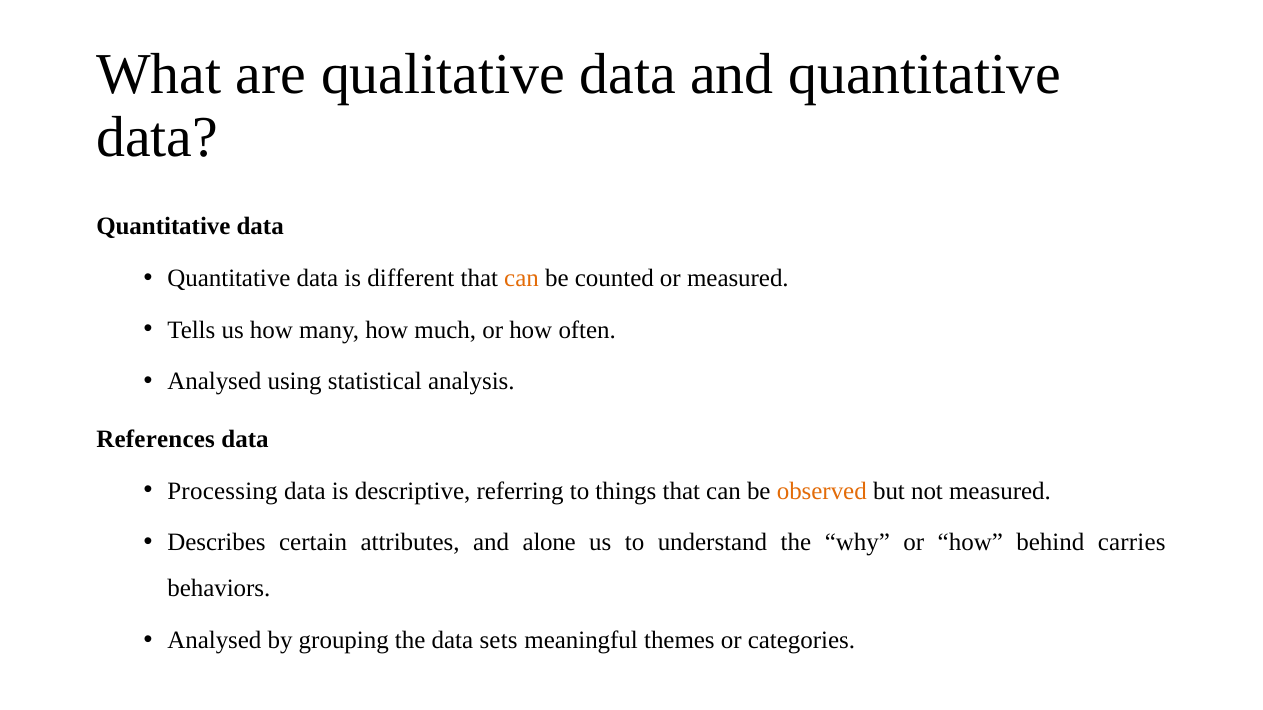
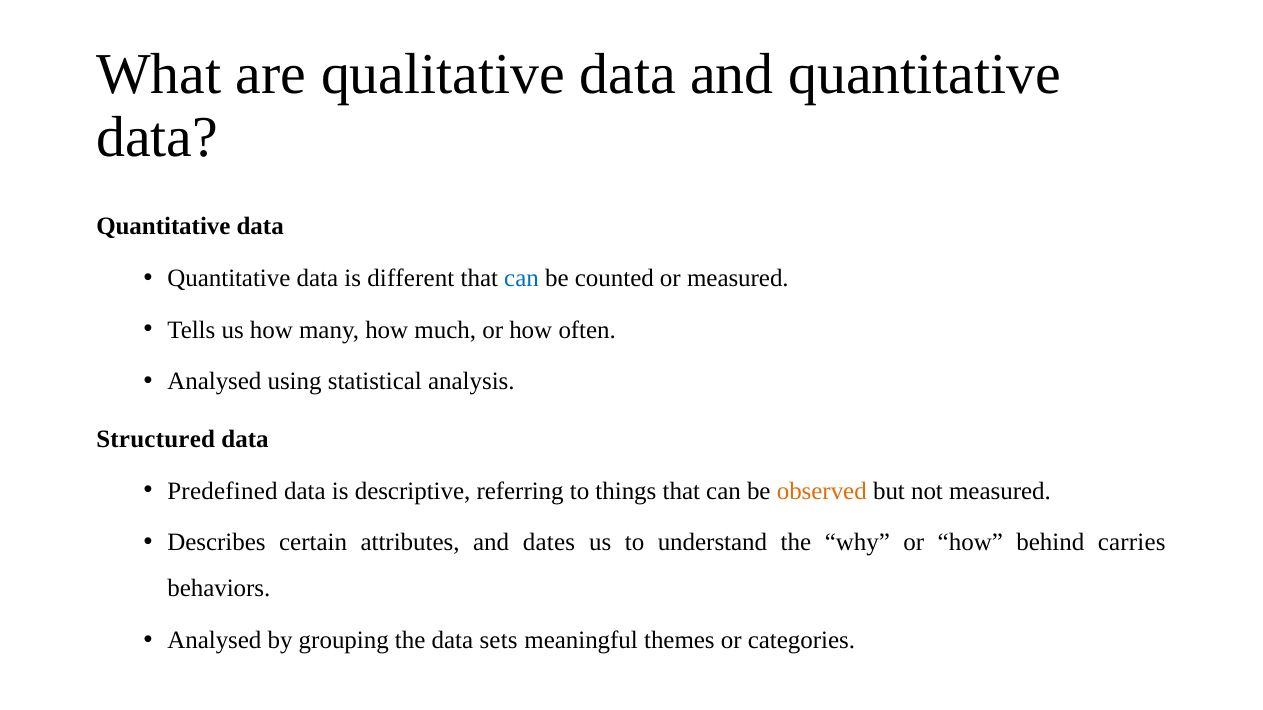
can colour: orange -> blue (522, 278)
References: References -> Structured (156, 439)
Processing: Processing -> Predefined (223, 491)
alone: alone -> dates (549, 543)
